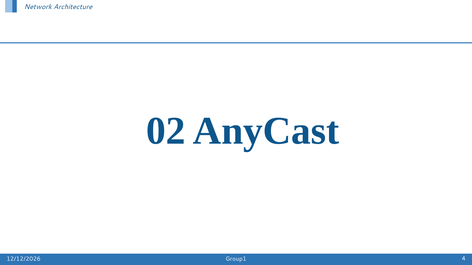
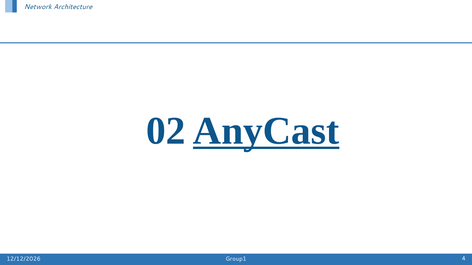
AnyCast underline: none -> present (266, 131)
